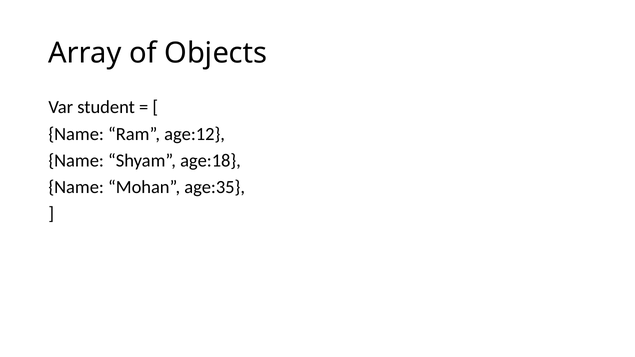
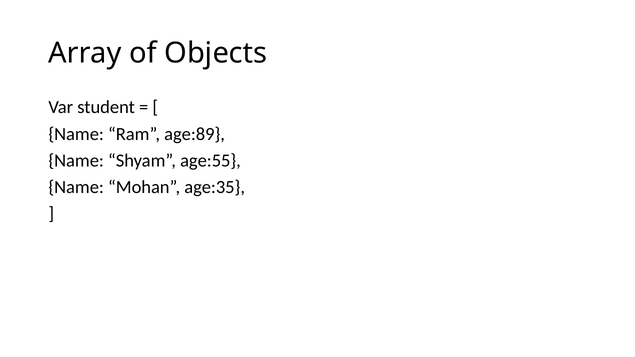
age:12: age:12 -> age:89 (195, 134)
age:18: age:18 -> age:55 (210, 161)
